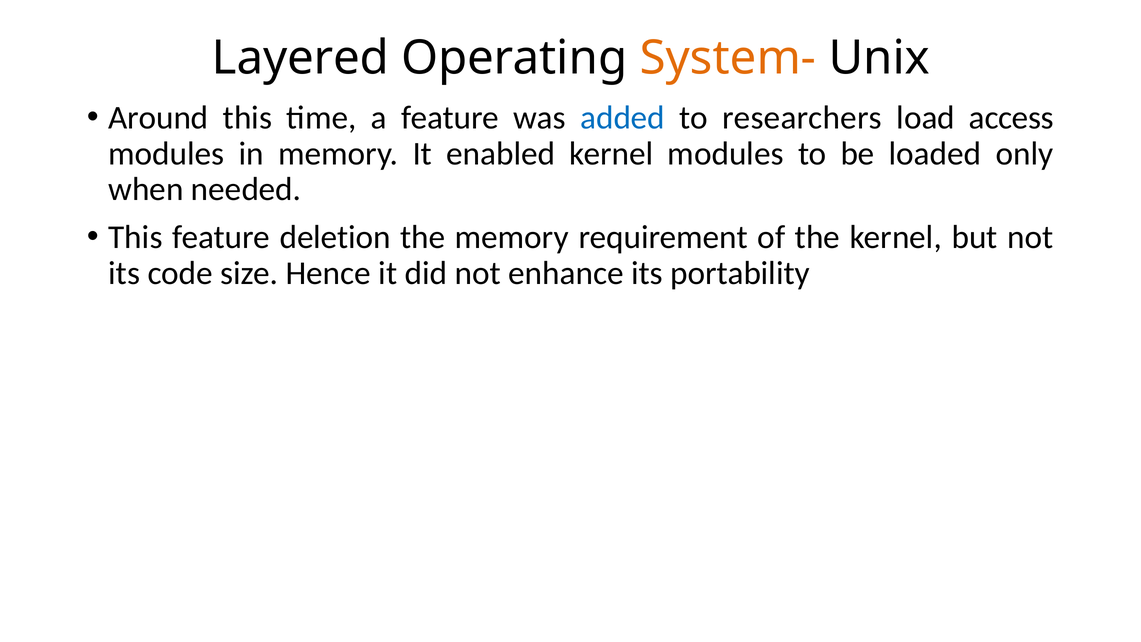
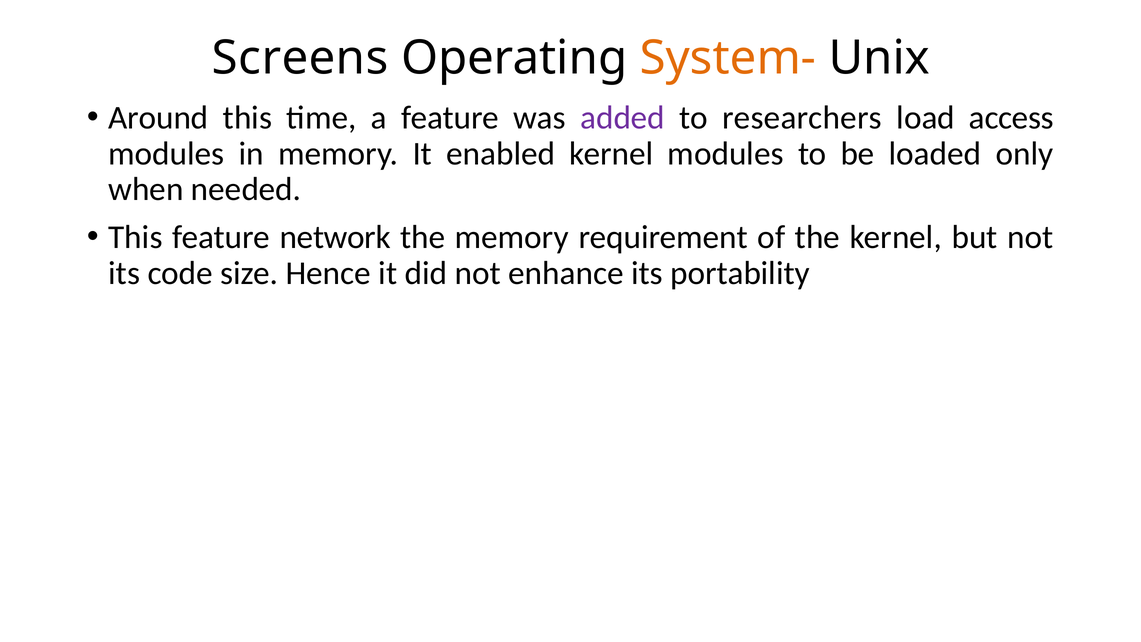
Layered: Layered -> Screens (300, 58)
added colour: blue -> purple (623, 118)
deletion: deletion -> network (335, 237)
